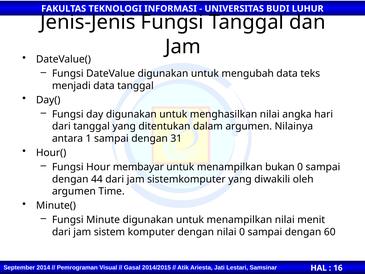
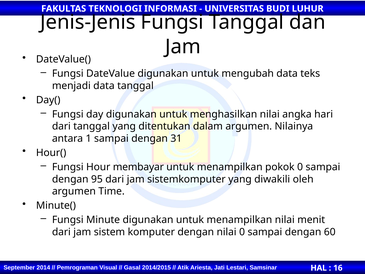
bukan: bukan -> pokok (280, 167)
44: 44 -> 95 (97, 179)
